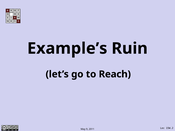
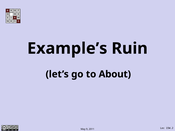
Reach: Reach -> About (115, 74)
